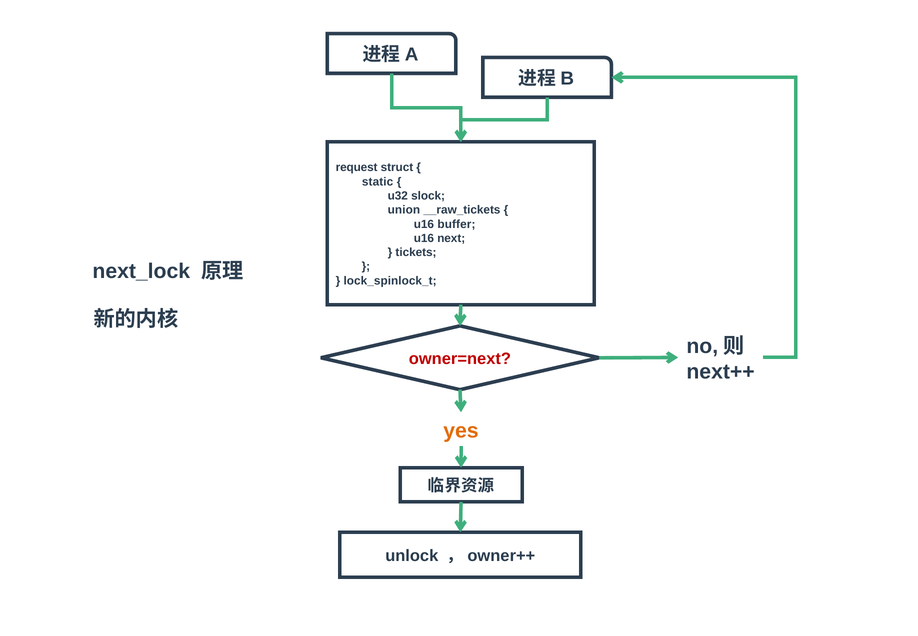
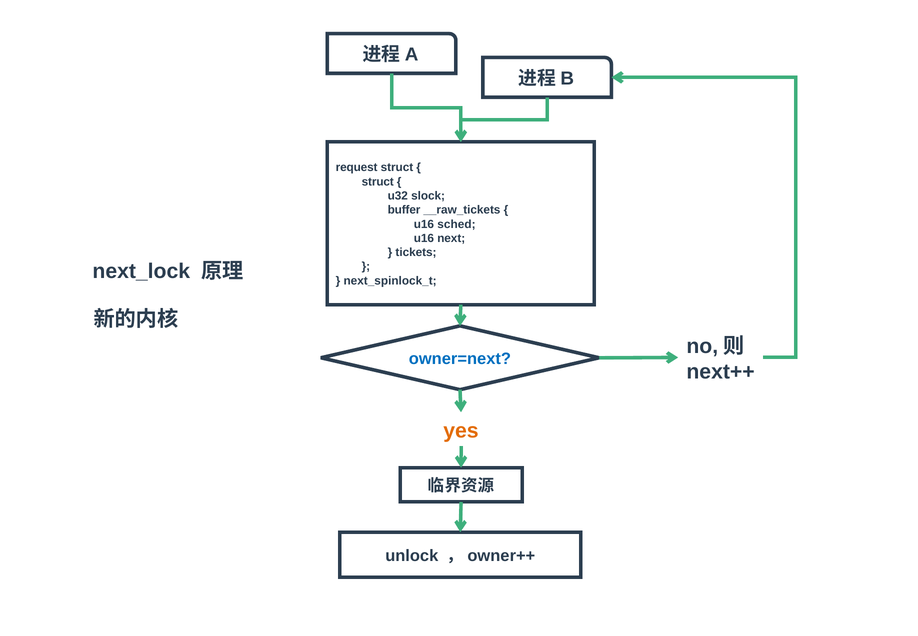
static: static -> struct (378, 182)
union: union -> buffer (404, 210)
buffer: buffer -> sched (456, 224)
lock_spinlock_t: lock_spinlock_t -> next_spinlock_t (390, 281)
owner=next colour: red -> blue (460, 359)
